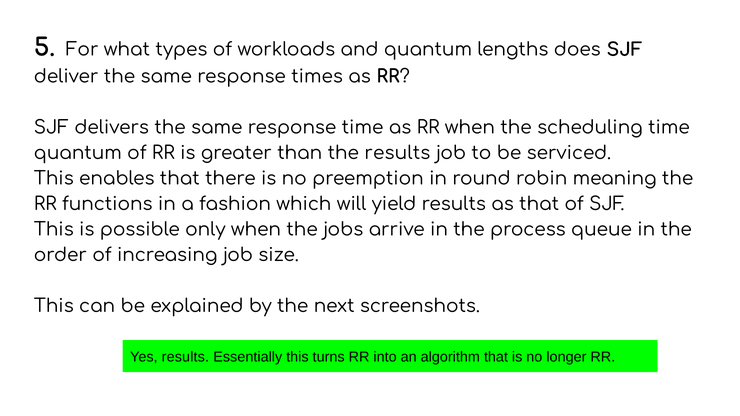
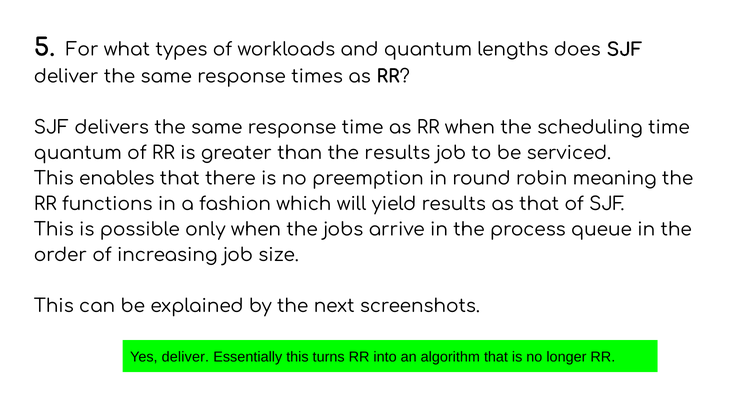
Yes results: results -> deliver (185, 357)
